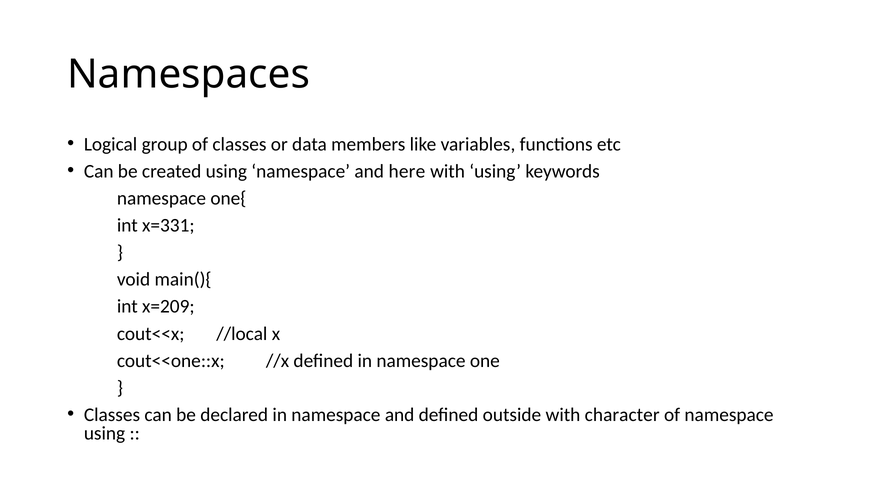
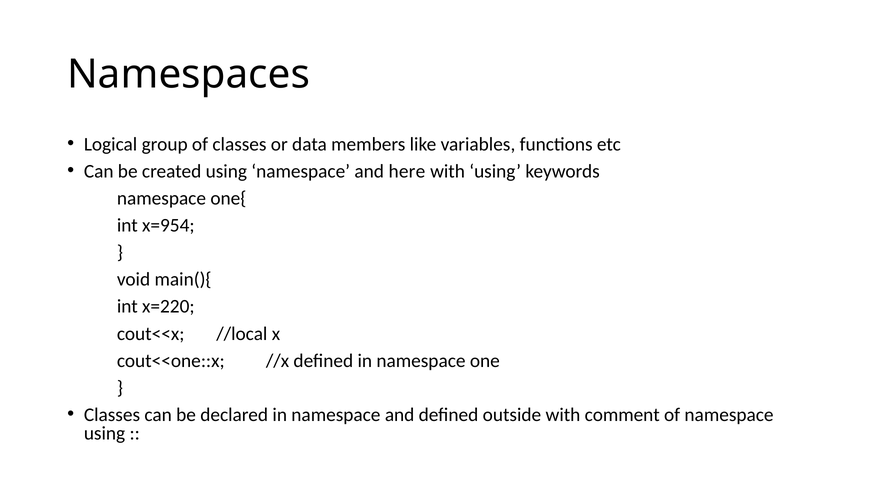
x=331: x=331 -> x=954 (168, 225)
x=209: x=209 -> x=220 (168, 306)
character: character -> comment (622, 415)
